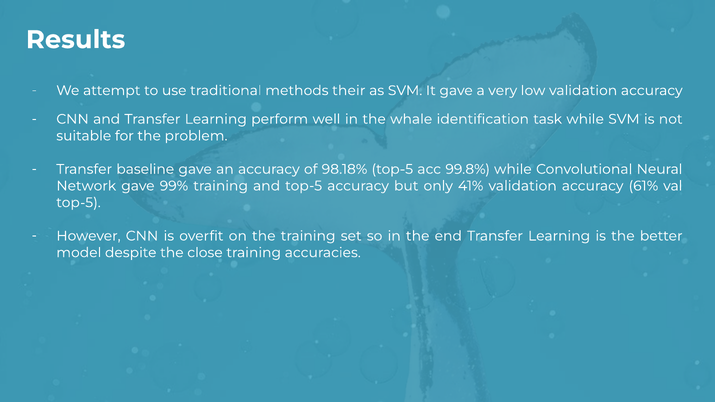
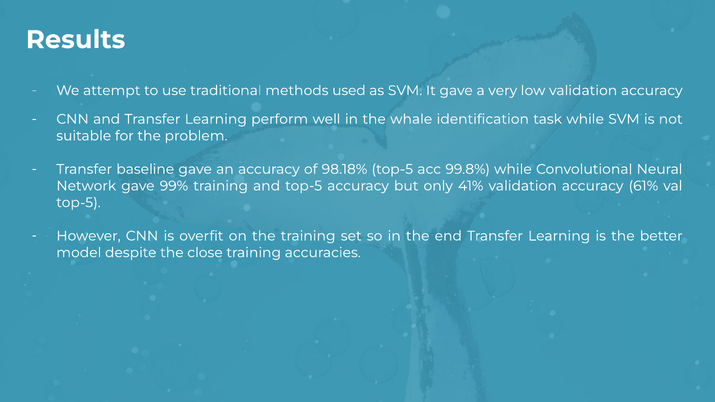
their: their -> used (349, 91)
